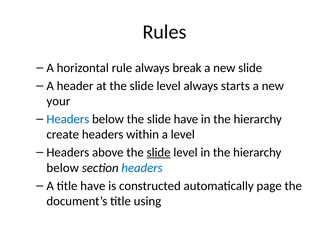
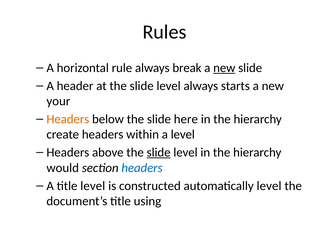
new underline: none -> present (224, 68)
Headers colour: blue -> orange (68, 119)
slide have: have -> here (186, 119)
below: below -> would (63, 168)
title have: have -> level (93, 186)
automatically page: page -> level (269, 186)
